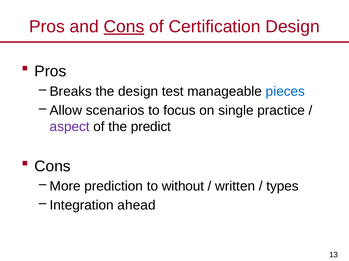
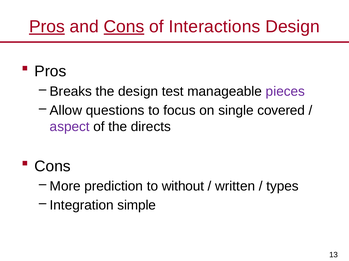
Pros underline: none -> present (47, 27)
Certification: Certification -> Interactions (215, 27)
pieces colour: blue -> purple (285, 92)
scenarios: scenarios -> questions (115, 111)
practice: practice -> covered (281, 111)
predict: predict -> directs (151, 127)
ahead: ahead -> simple (137, 206)
